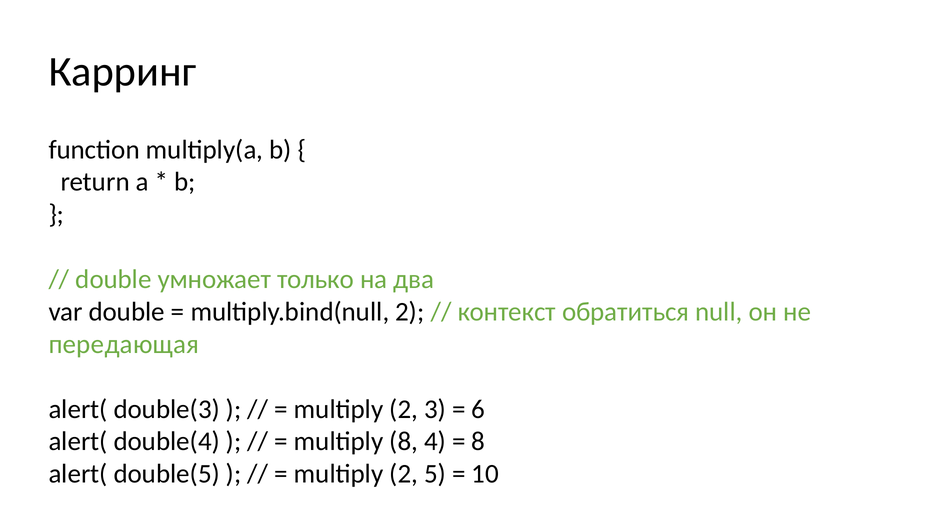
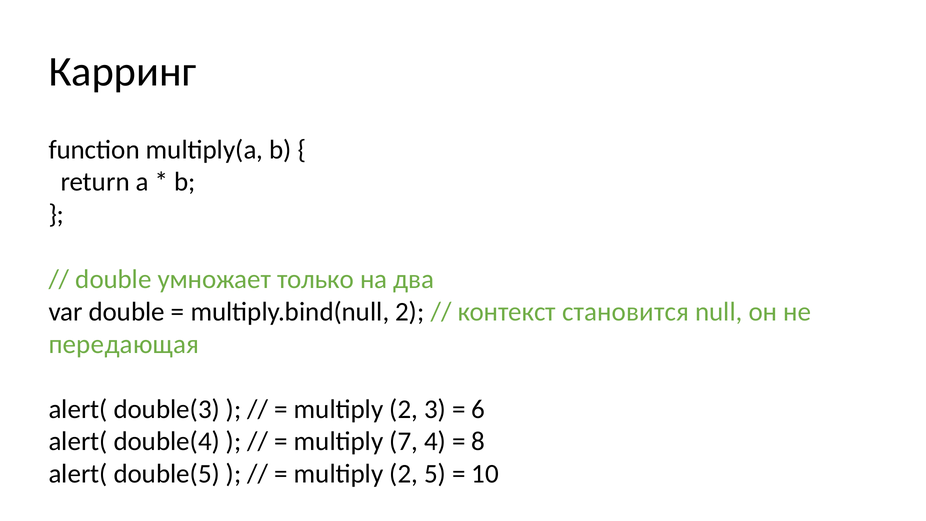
обратиться: обратиться -> становится (625, 312)
multiply 8: 8 -> 7 (404, 441)
